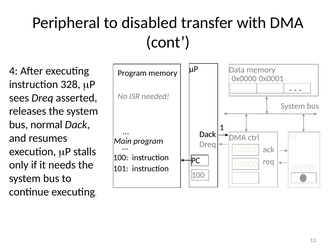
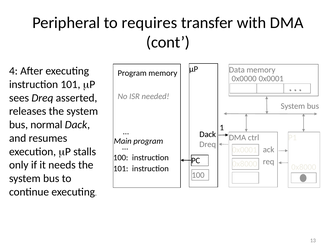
disabled: disabled -> requires (149, 23)
instruction 328: 328 -> 101 (70, 84)
